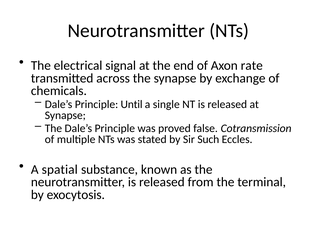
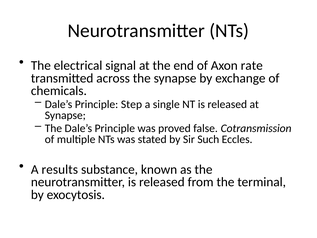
Until: Until -> Step (131, 104)
spatial: spatial -> results (60, 169)
